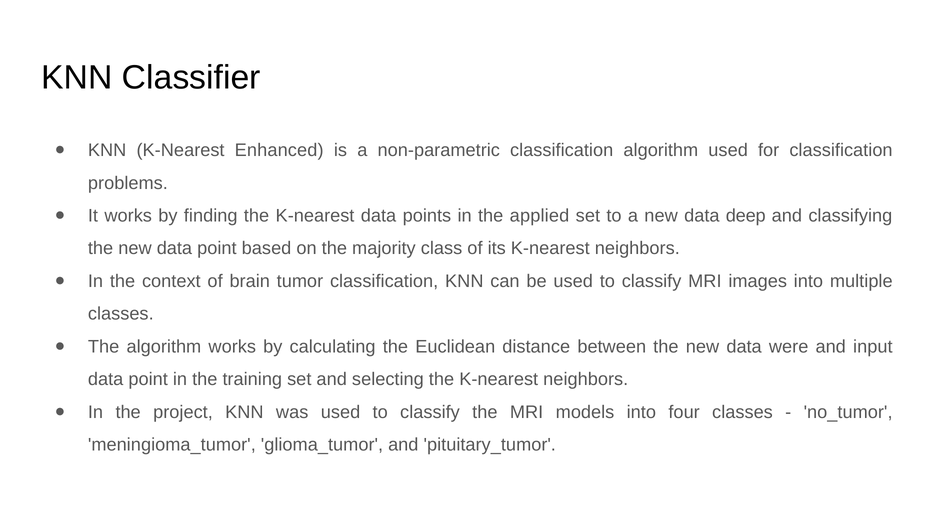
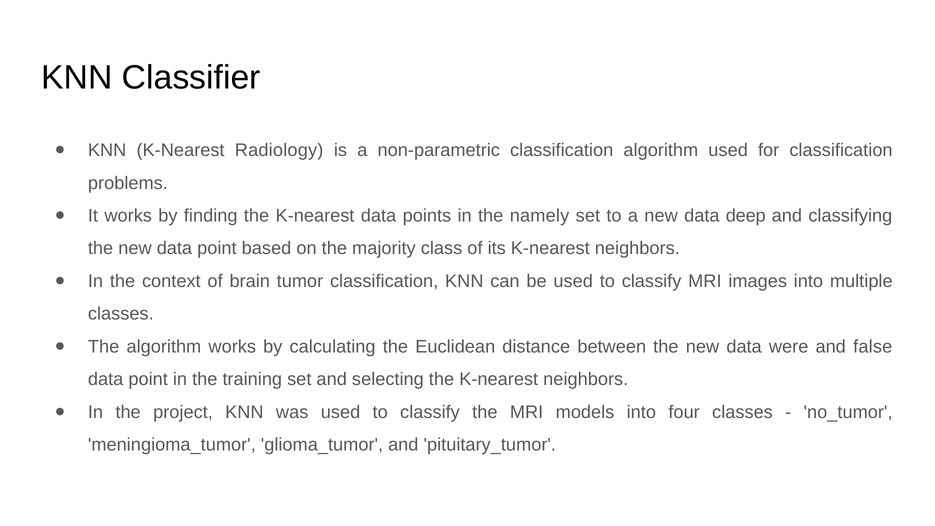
Enhanced: Enhanced -> Radiology (279, 150)
applied: applied -> namely (540, 216)
input: input -> false (873, 347)
